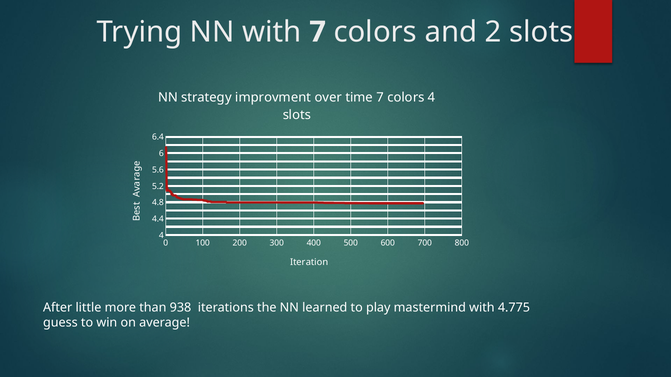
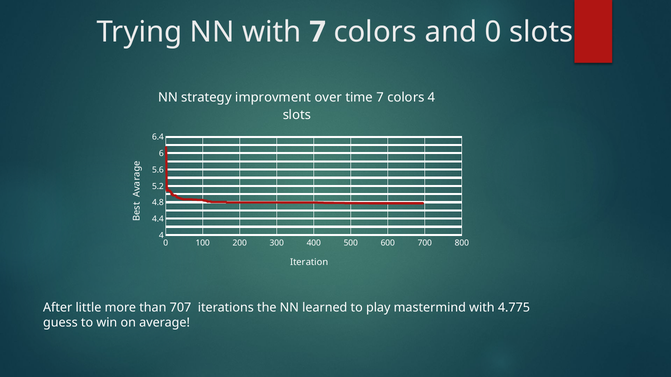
and 2: 2 -> 0 (493, 32)
938: 938 -> 707 (181, 308)
